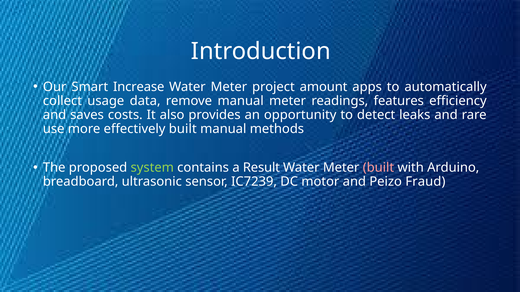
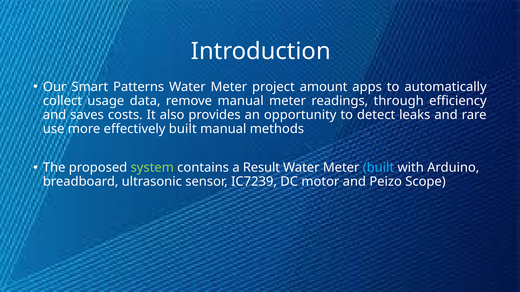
Increase: Increase -> Patterns (139, 87)
features: features -> through (399, 101)
built colour: pink -> light blue (378, 168)
Fraud: Fraud -> Scope (425, 182)
